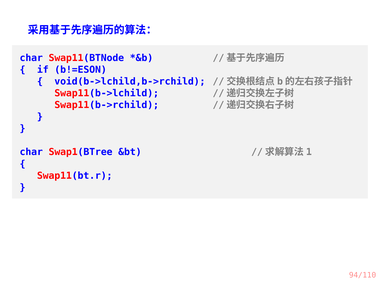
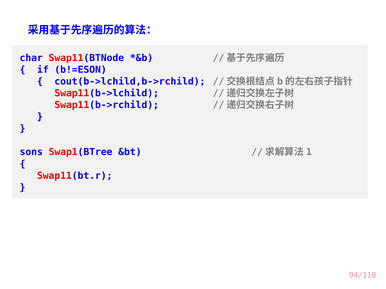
void(b->lchild,b->rchild: void(b->lchild,b->rchild -> cout(b->lchild,b->rchild (130, 82)
char: char -> sons (31, 152)
